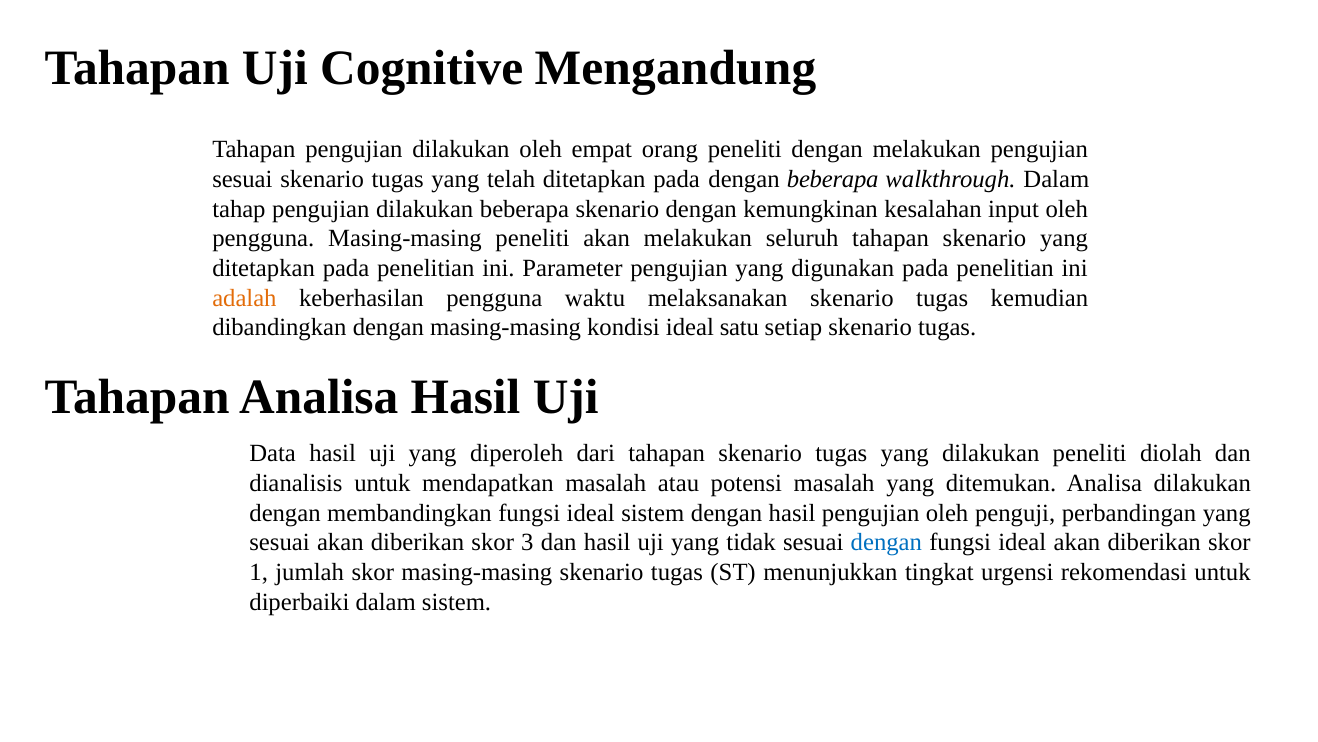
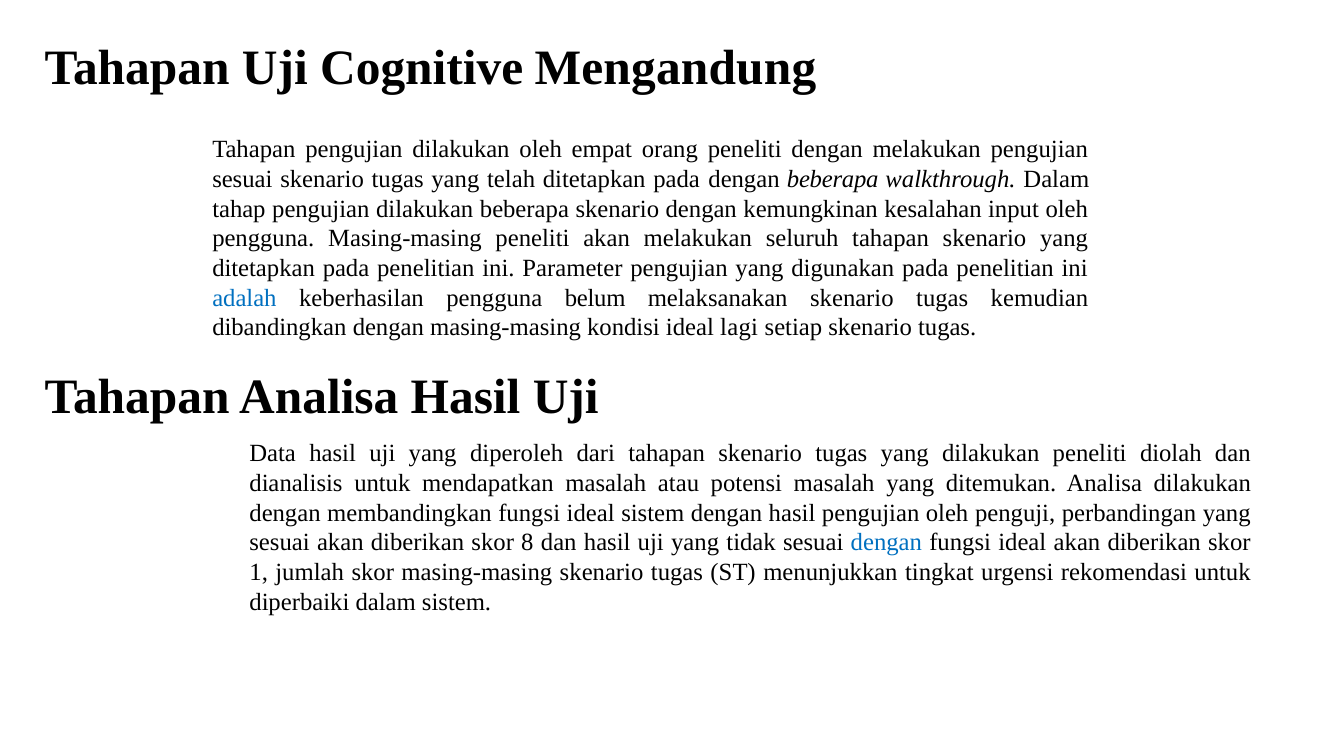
adalah colour: orange -> blue (244, 298)
waktu: waktu -> belum (595, 298)
satu: satu -> lagi (739, 327)
3: 3 -> 8 (527, 542)
